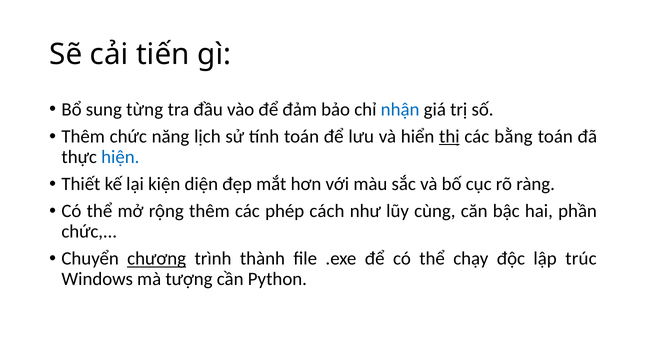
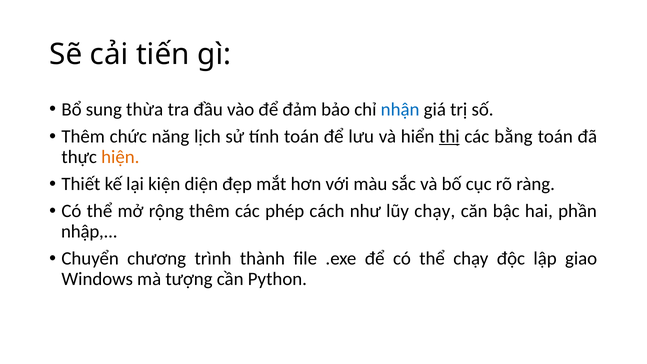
từng: từng -> thừa (145, 109)
hiện colour: blue -> orange (120, 157)
lũy cùng: cùng -> chạy (435, 211)
chức: chức -> nhập (89, 232)
chương underline: present -> none (157, 259)
trúc: trúc -> giao (581, 259)
